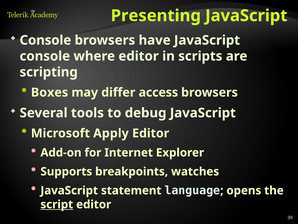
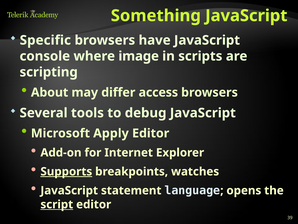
Presenting: Presenting -> Something (156, 16)
Console: Console -> Specific (45, 40)
where editor: editor -> image (139, 56)
Boxes: Boxes -> About (50, 92)
Supports underline: none -> present (66, 171)
